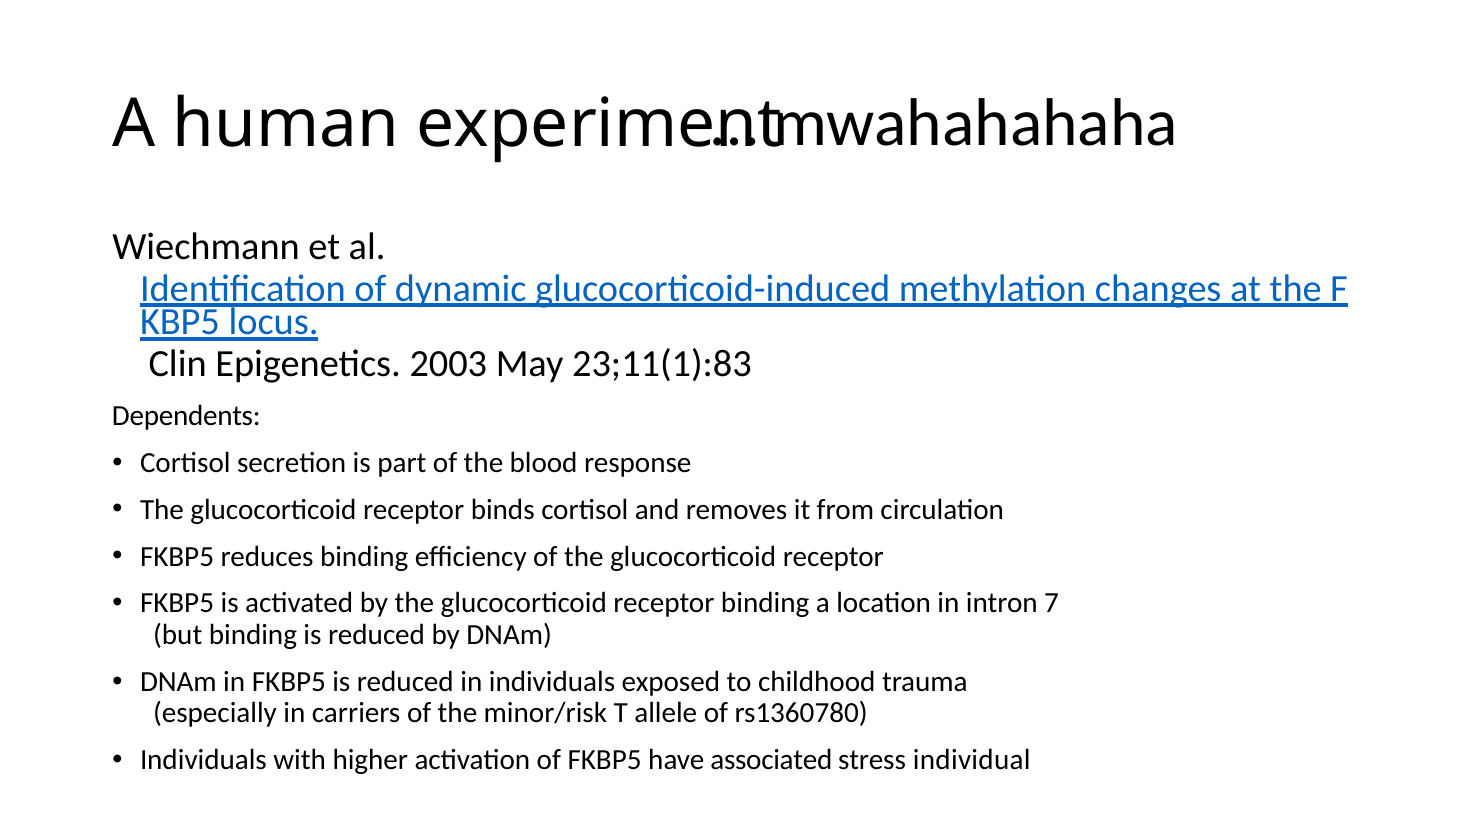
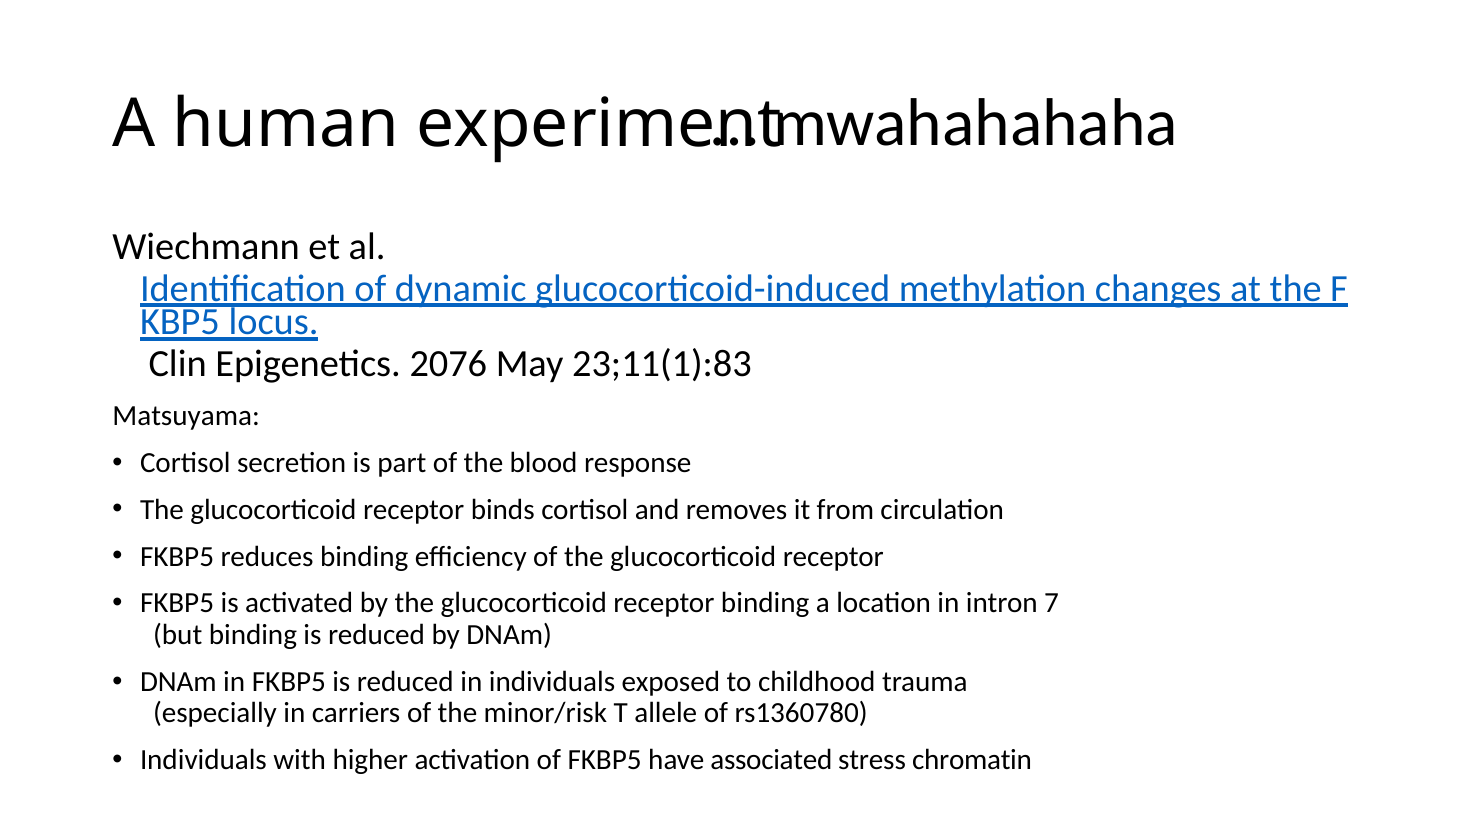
2003: 2003 -> 2076 (448, 364)
Dependents: Dependents -> Matsuyama (186, 416)
individual: individual -> chromatin (972, 760)
